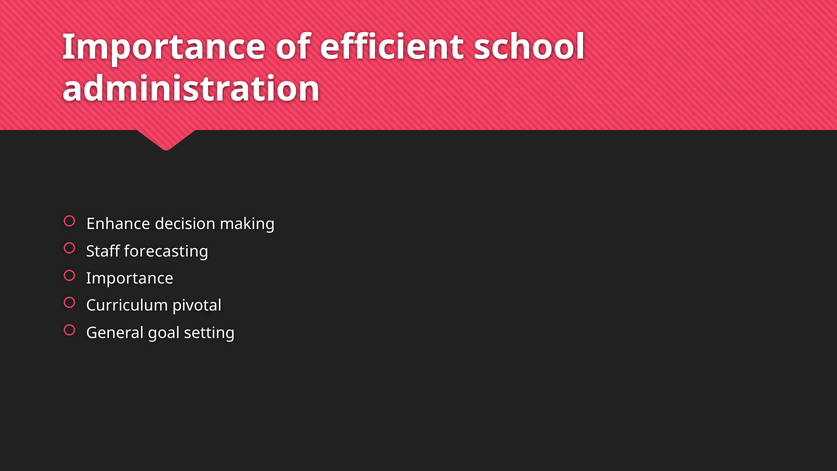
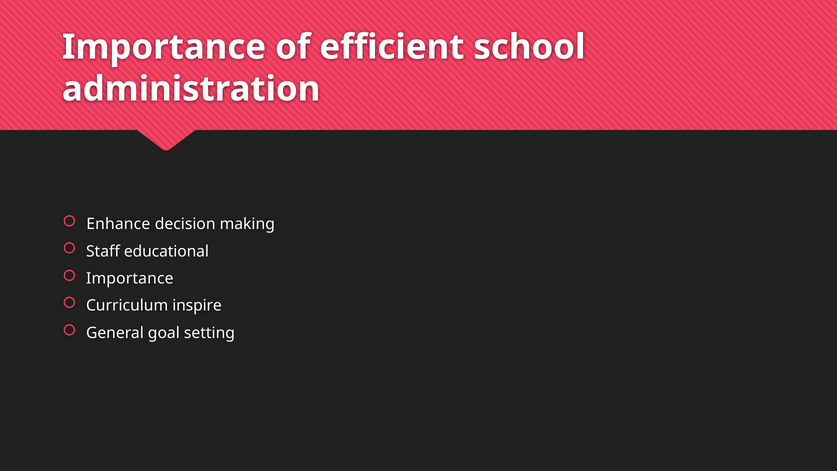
forecasting: forecasting -> educational (166, 251)
pivotal: pivotal -> inspire (197, 306)
